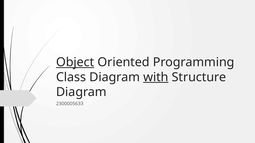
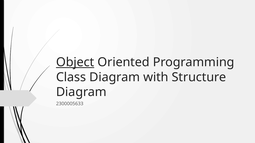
with underline: present -> none (156, 77)
